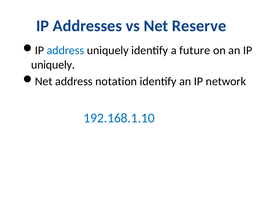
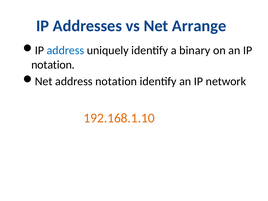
Reserve: Reserve -> Arrange (199, 26)
future: future -> binary (195, 50)
uniquely: uniquely -> notation (53, 65)
192.168.1.10 colour: blue -> orange (119, 118)
